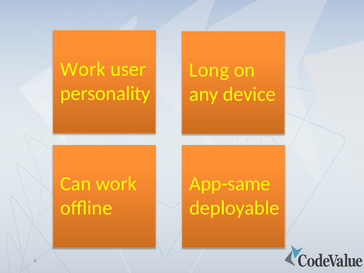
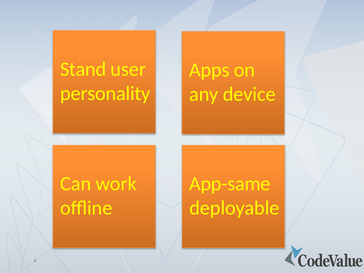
Work: Work -> Stand (83, 69)
Long: Long -> Apps (209, 70)
